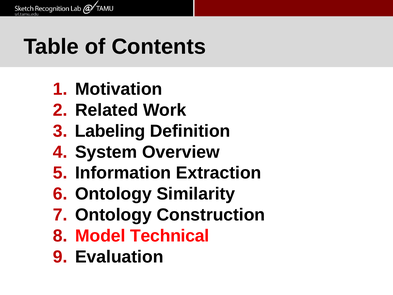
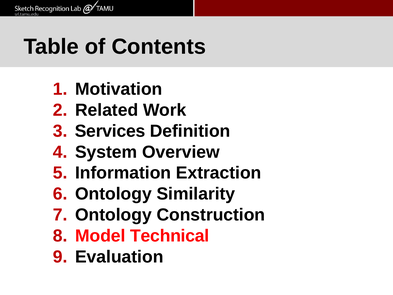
Labeling: Labeling -> Services (110, 131)
